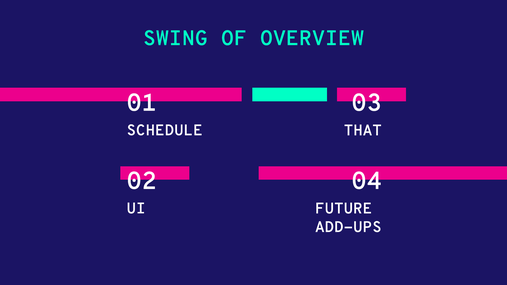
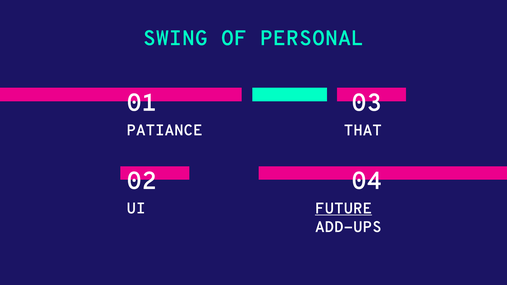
OVERVIEW: OVERVIEW -> PERSONAL (312, 38)
SCHEDULE: SCHEDULE -> PATIANCE (165, 130)
FUTURE underline: none -> present (344, 209)
